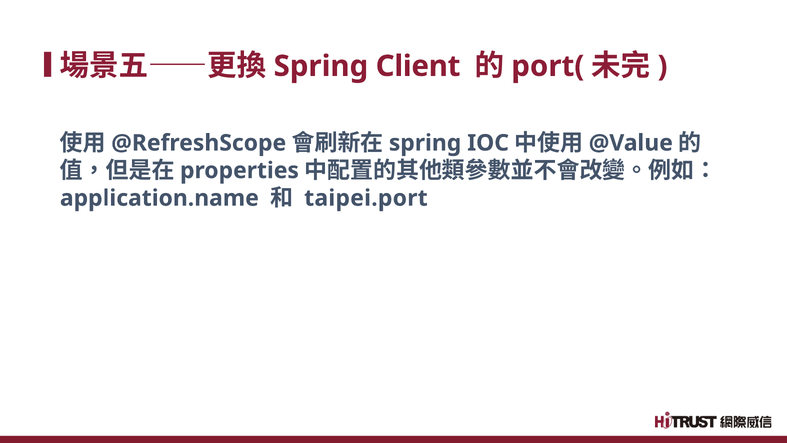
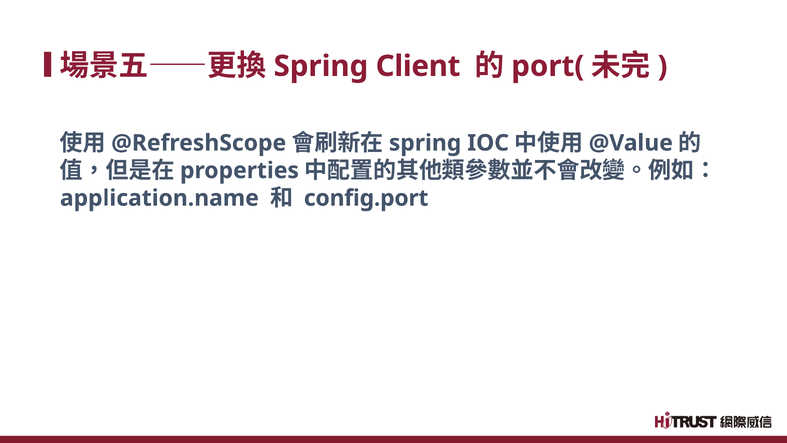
taipei.port: taipei.port -> config.port (366, 198)
